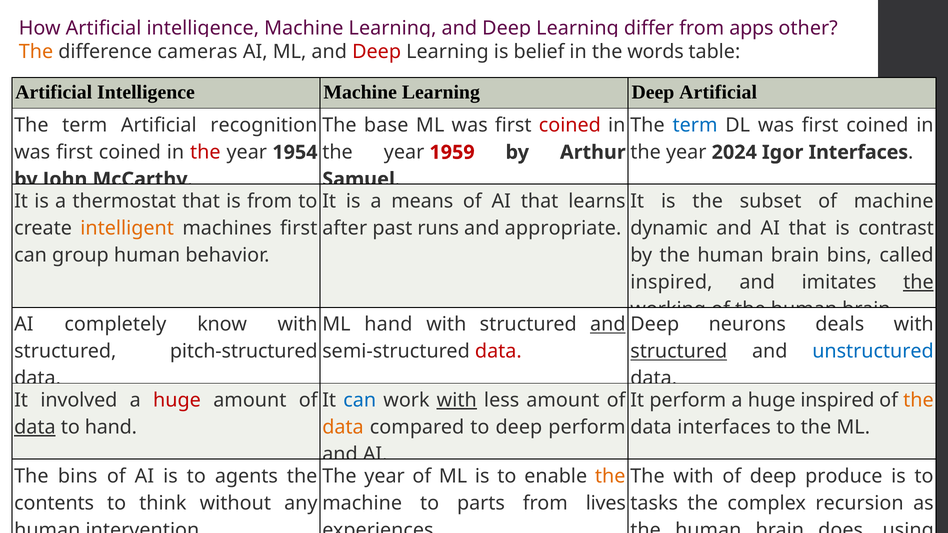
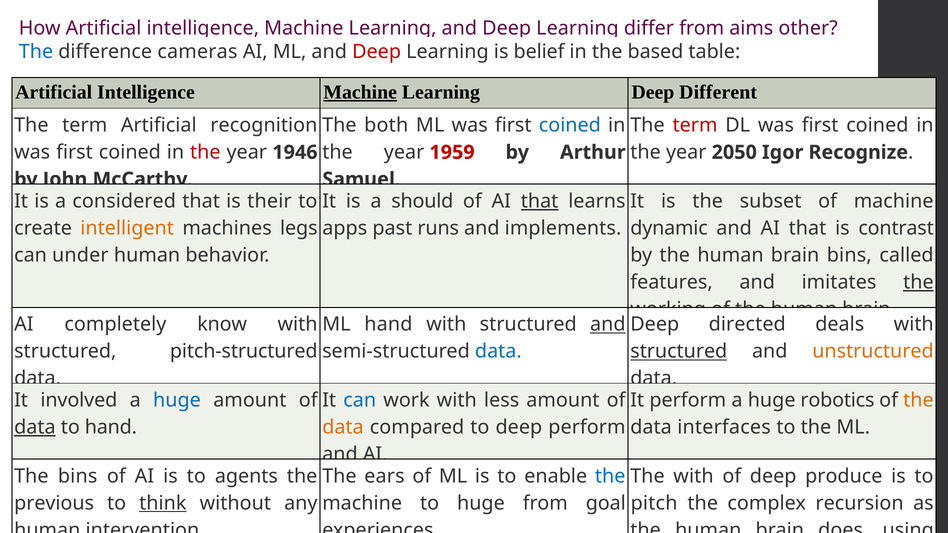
apps: apps -> aims (751, 28)
The colour: orange -> blue (36, 52)
words: words -> based (655, 52)
Machine underline: none -> present (360, 92)
Deep Artificial: Artificial -> Different (718, 92)
base: base -> both (386, 125)
coined colour: red -> blue (570, 125)
term colour: blue -> red (695, 125)
1954: 1954 -> 1946 (295, 152)
2024: 2024 -> 2050 (734, 152)
Igor Interfaces: Interfaces -> Recognize (858, 152)
thermostat: thermostat -> considered (124, 201)
is from: from -> their (269, 201)
means: means -> should (422, 201)
that underline: none -> present (540, 201)
machines first: first -> legs (299, 228)
after: after -> apps (345, 228)
appropriate: appropriate -> implements (563, 228)
group: group -> under (80, 255)
inspired: inspired -> features (672, 282)
neurons: neurons -> directed (747, 325)
data colour: red -> blue (498, 352)
unstructured colour: blue -> orange (873, 352)
huge colour: red -> blue (177, 400)
with underline: present -> none (457, 400)
huge inspired: inspired -> robotics (837, 400)
year: year -> ears (384, 476)
the colour: orange -> blue (610, 476)
contents: contents -> previous (54, 503)
think underline: none -> present (163, 503)
to parts: parts -> huge (481, 503)
lives: lives -> goal (606, 503)
tasks: tasks -> pitch (654, 503)
